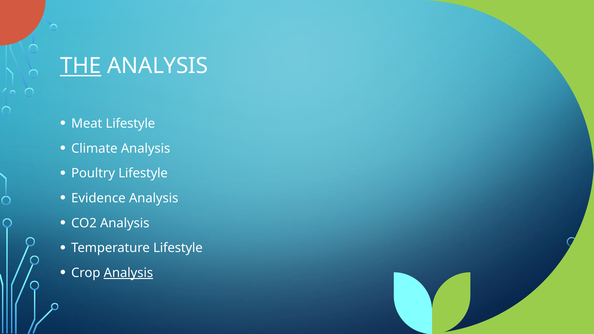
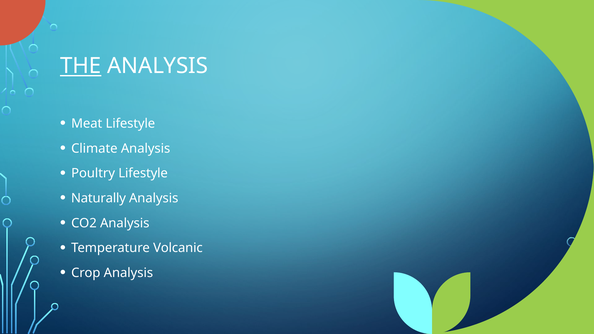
Evidence: Evidence -> Naturally (99, 198)
Temperature Lifestyle: Lifestyle -> Volcanic (178, 248)
Analysis underline: present -> none (128, 273)
